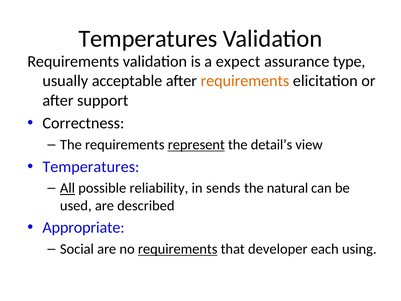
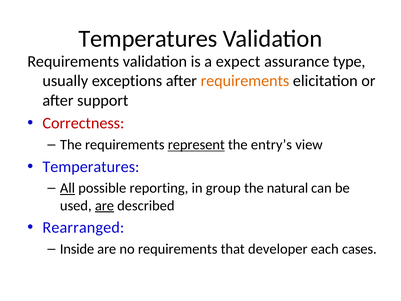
acceptable: acceptable -> exceptions (127, 81)
Correctness colour: black -> red (83, 123)
detail’s: detail’s -> entry’s (271, 145)
reliability: reliability -> reporting (159, 188)
sends: sends -> group (223, 188)
are underline: none -> present (104, 205)
Appropriate: Appropriate -> Rearranged (83, 227)
Social: Social -> Inside (77, 249)
requirements underline: present -> none (178, 249)
using: using -> cases (359, 249)
